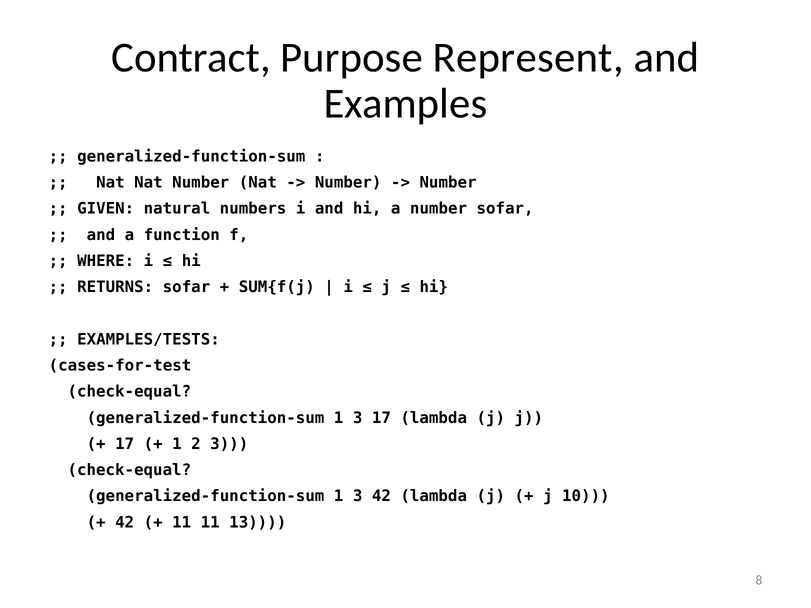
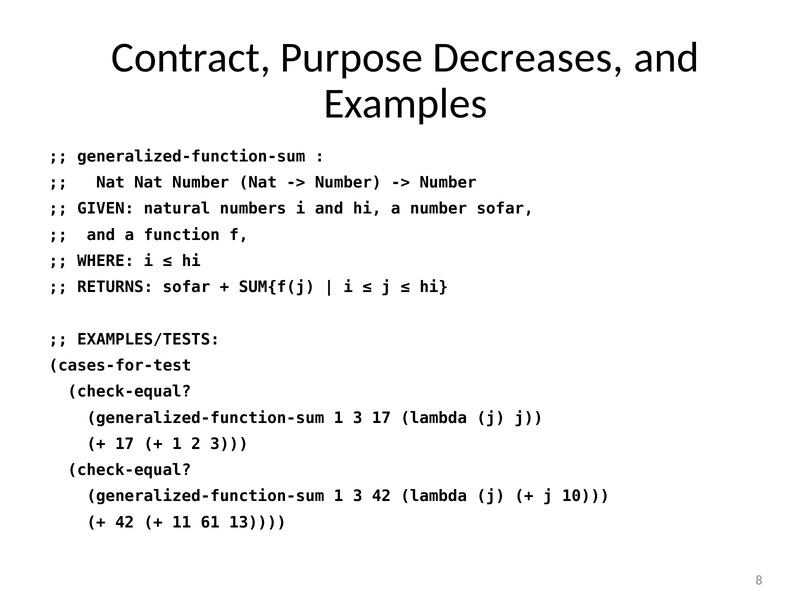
Represent: Represent -> Decreases (528, 57)
11 11: 11 -> 61 (210, 523)
